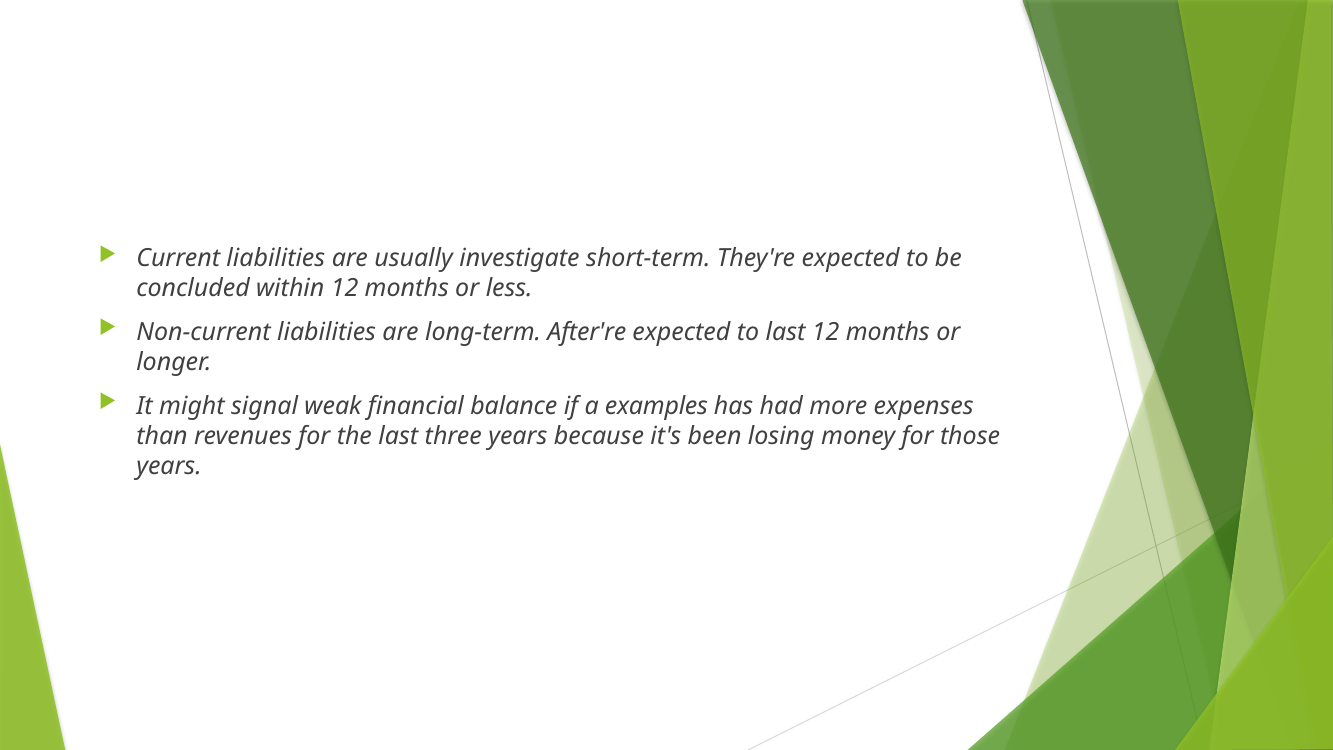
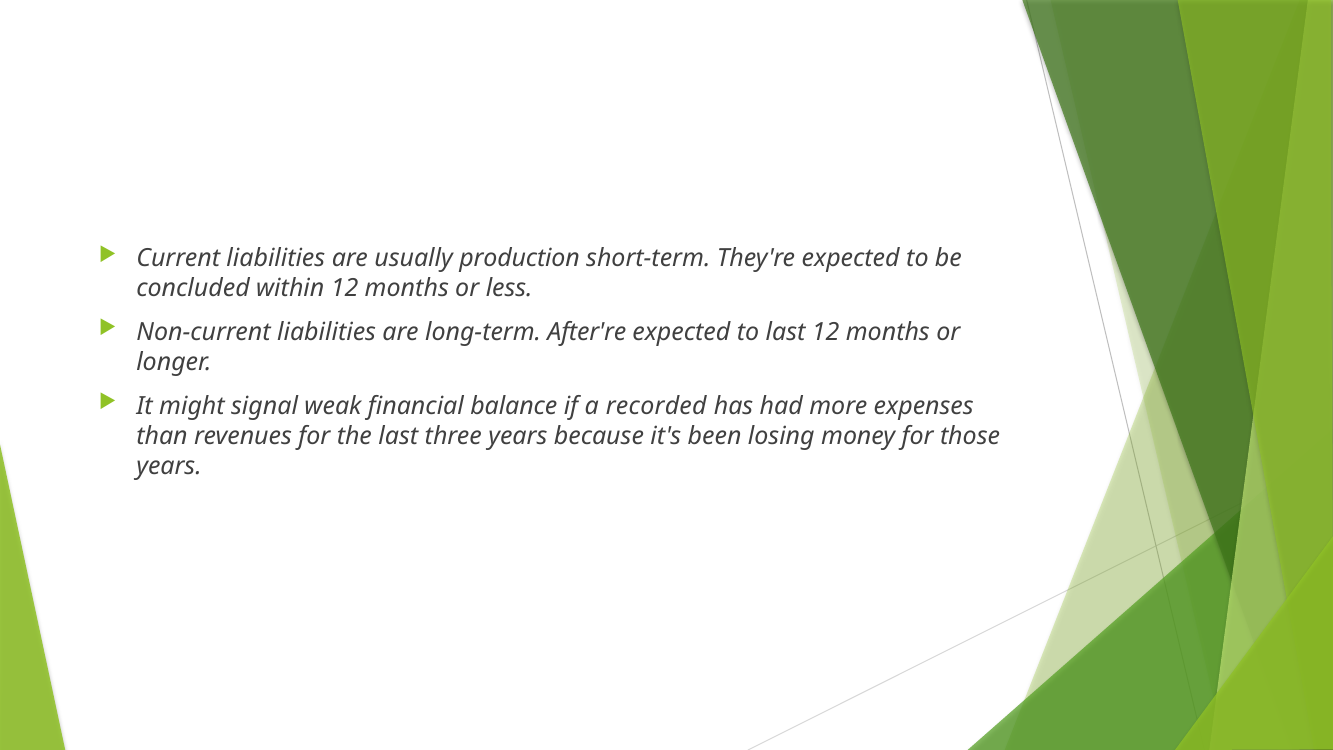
investigate: investigate -> production (520, 258)
examples: examples -> recorded (656, 406)
